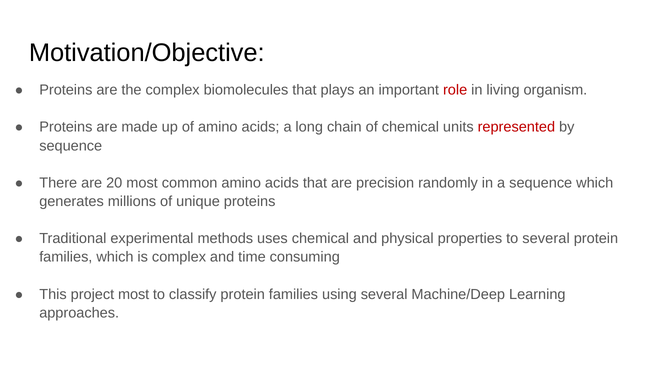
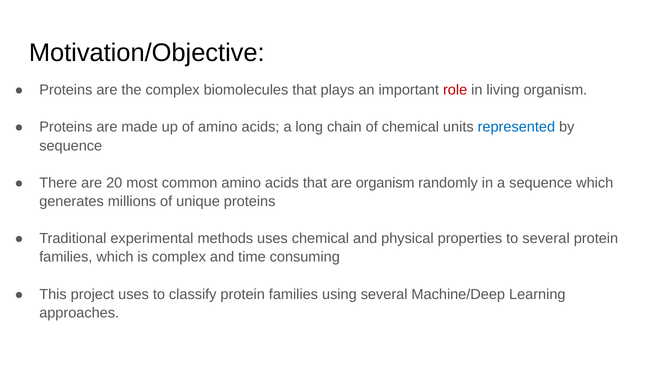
represented colour: red -> blue (516, 127)
are precision: precision -> organism (385, 183)
project most: most -> uses (134, 295)
